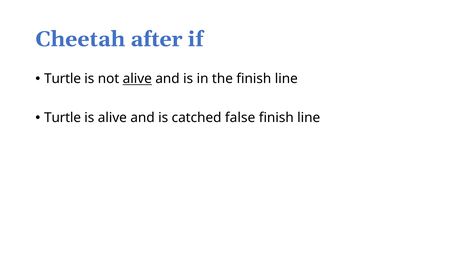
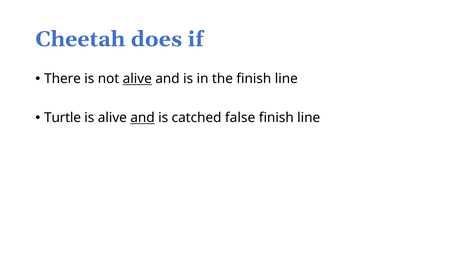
after: after -> does (156, 39)
Turtle: Turtle -> There (62, 79)
and underline: none -> present (143, 118)
